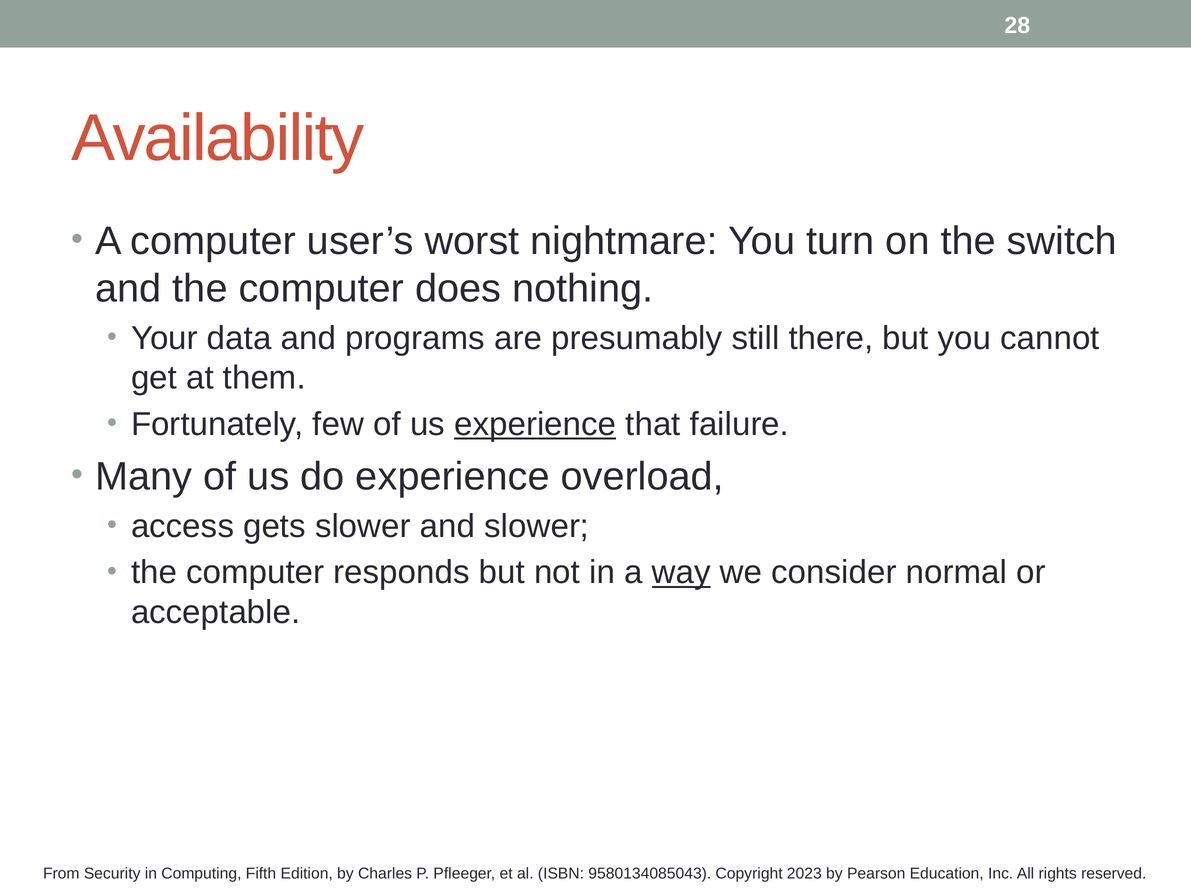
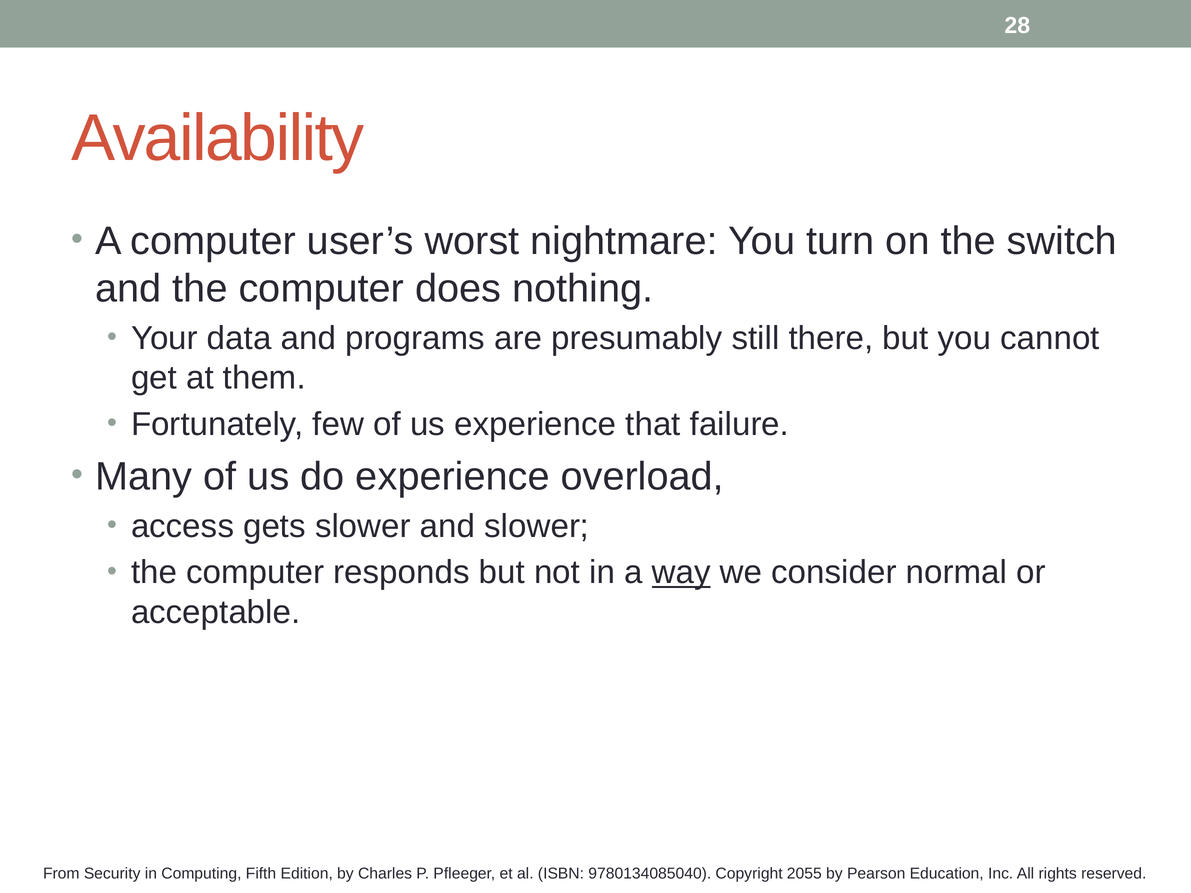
experience underline: present -> none (535, 424)
9580134085043: 9580134085043 -> 9780134085040 (650, 874)
2023: 2023 -> 2055 (804, 874)
